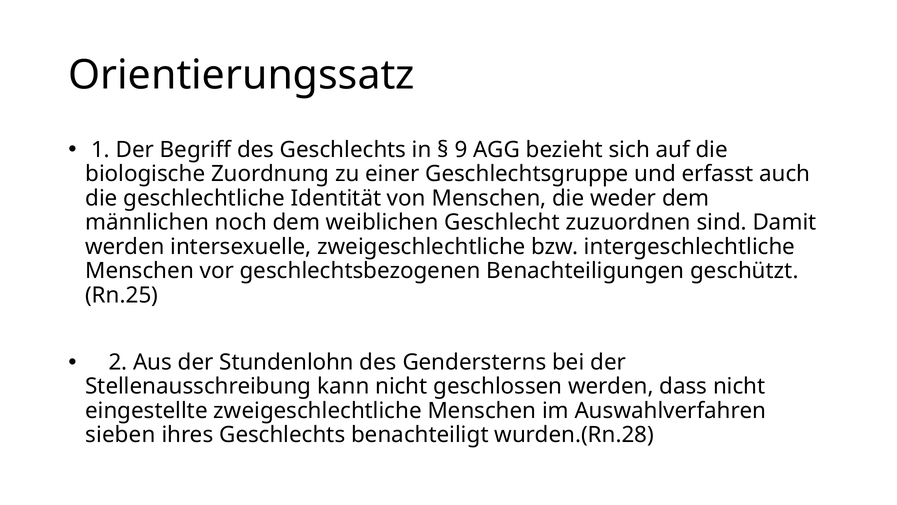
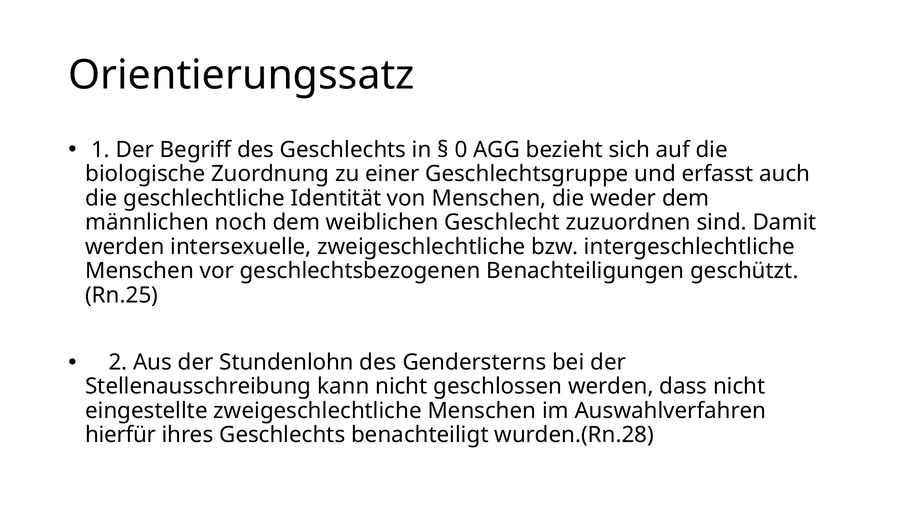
9: 9 -> 0 (461, 150)
sieben: sieben -> hierfür (121, 435)
